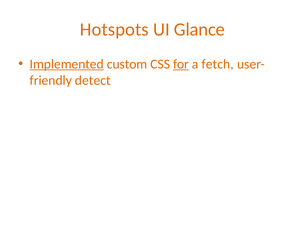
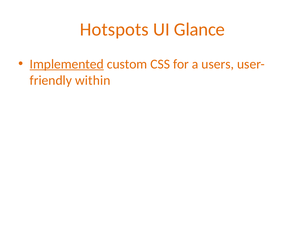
for underline: present -> none (181, 64)
fetch: fetch -> users (218, 64)
detect: detect -> within (93, 80)
